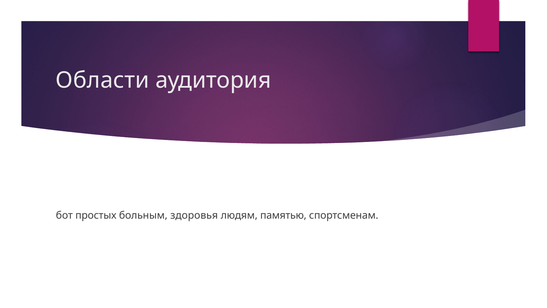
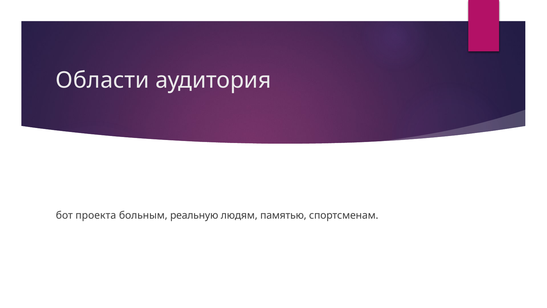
простых: простых -> проекта (96, 215)
здоровья: здоровья -> реальную (194, 215)
